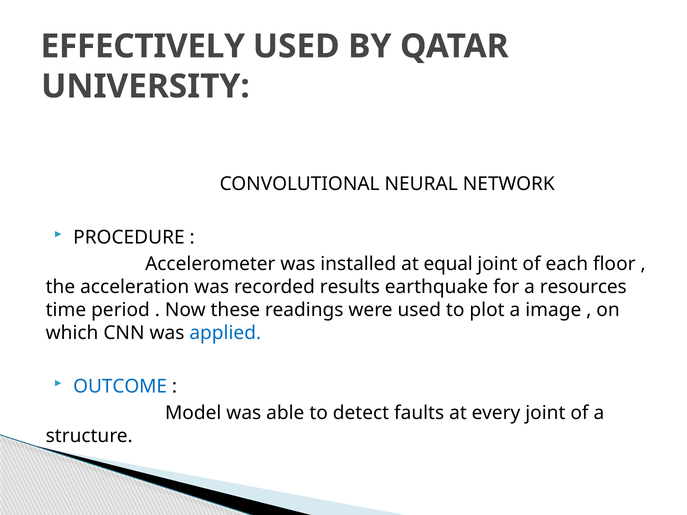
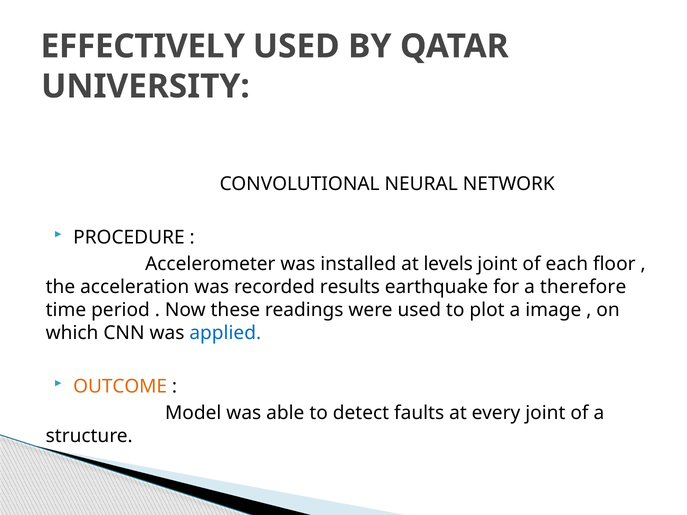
equal: equal -> levels (448, 264)
resources: resources -> therefore (583, 287)
OUTCOME colour: blue -> orange (120, 386)
